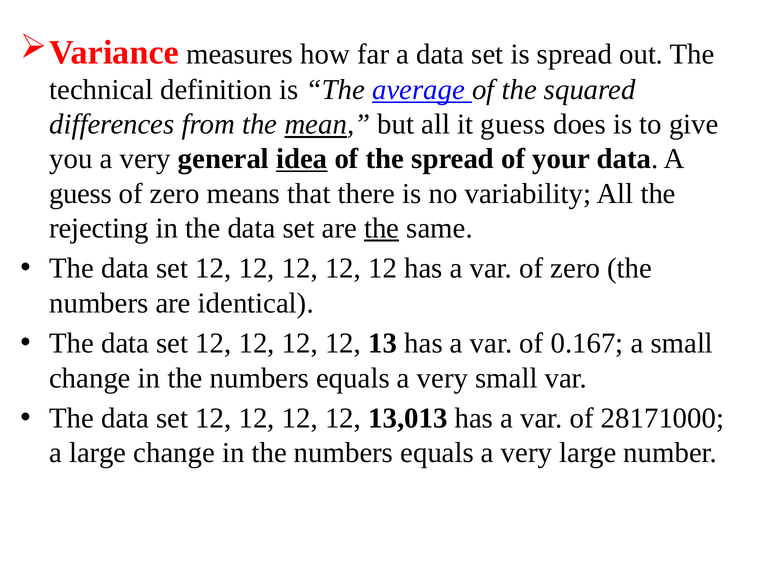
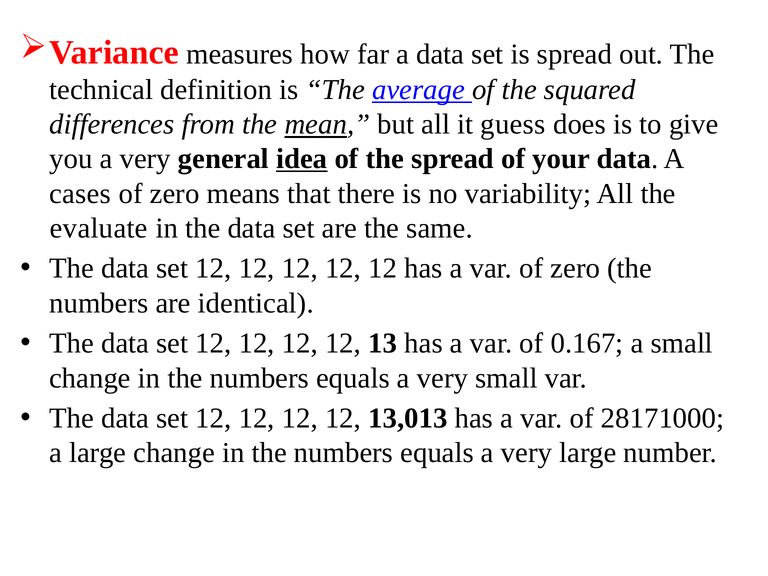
guess: guess -> cases (80, 193)
rejecting: rejecting -> evaluate (99, 228)
the underline: present -> none (382, 228)
